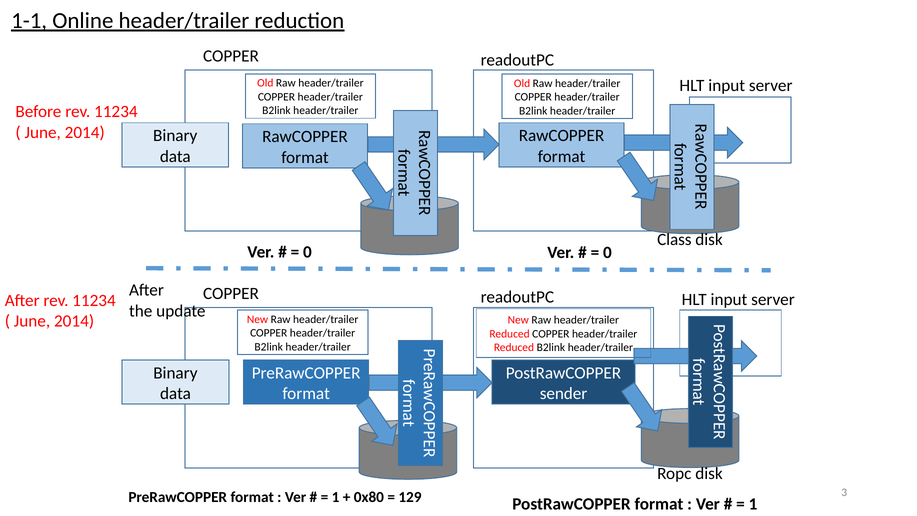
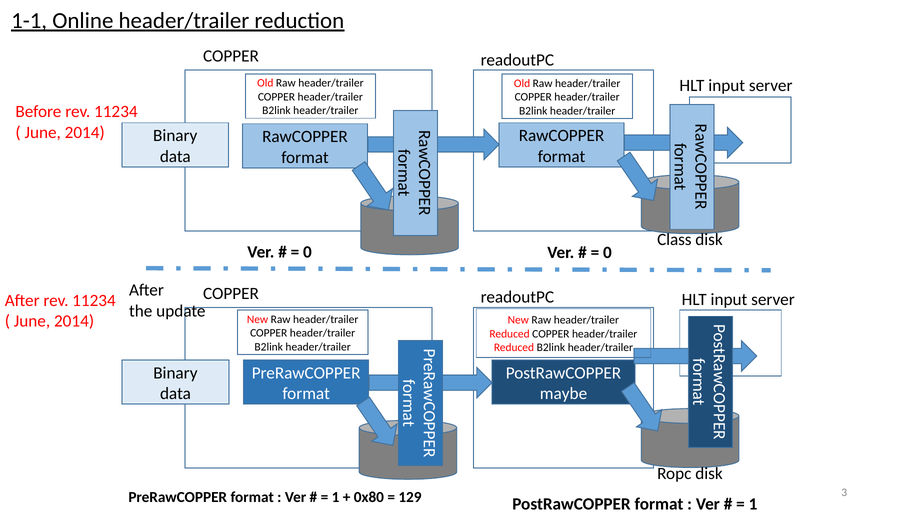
sender: sender -> maybe (563, 393)
